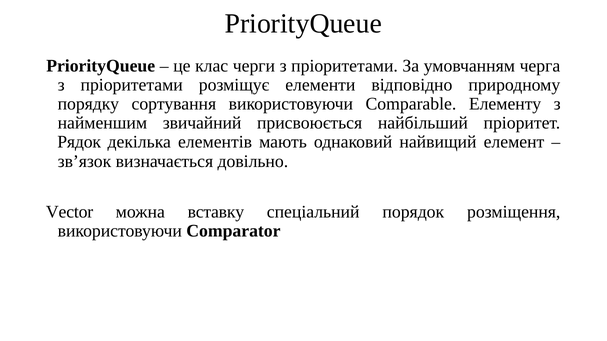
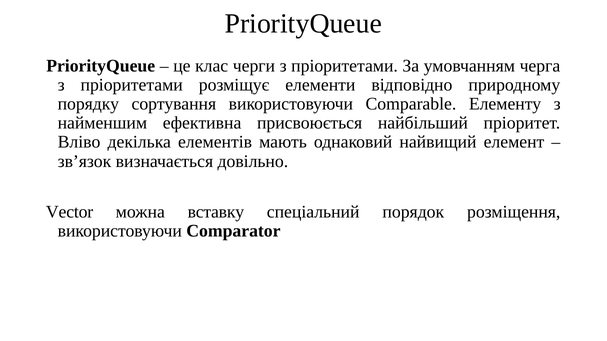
звичайний: звичайний -> ефективна (202, 123)
Рядок: Рядок -> Вліво (79, 142)
